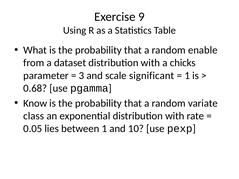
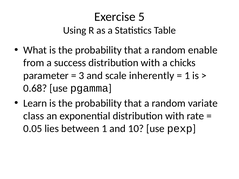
9: 9 -> 5 (141, 17)
dataset: dataset -> success (70, 63)
significant: significant -> inherently (152, 76)
Know: Know -> Learn (35, 103)
